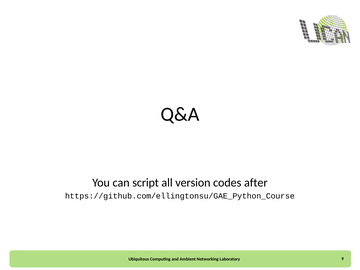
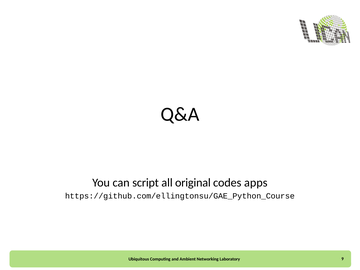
version: version -> original (193, 183)
after: after -> apps (256, 183)
